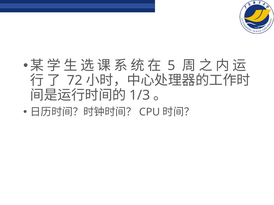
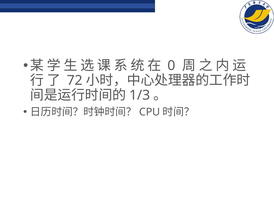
5: 5 -> 0 (171, 66)
